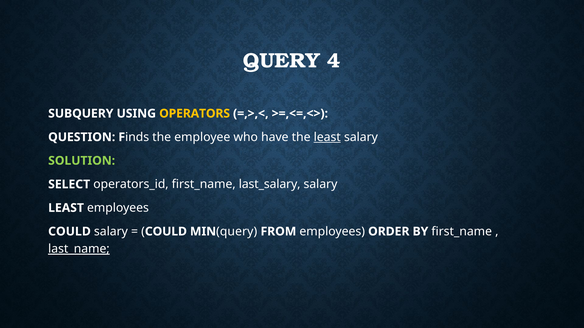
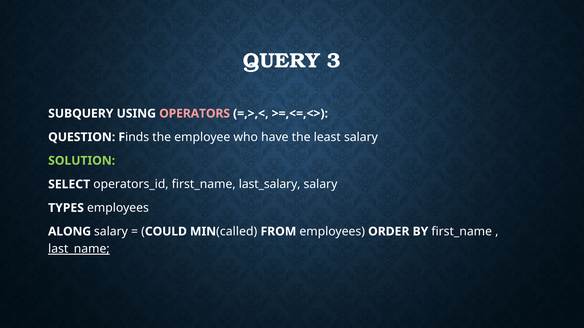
4: 4 -> 3 (334, 61)
OPERATORS colour: yellow -> pink (195, 114)
least underline: present -> none (327, 137)
LEAST: LEAST -> TYPES (66, 208)
COULD: COULD -> ALONG (70, 232)
query: query -> called (237, 232)
